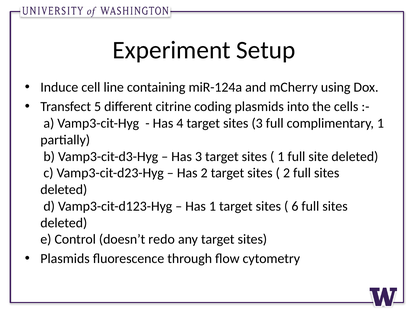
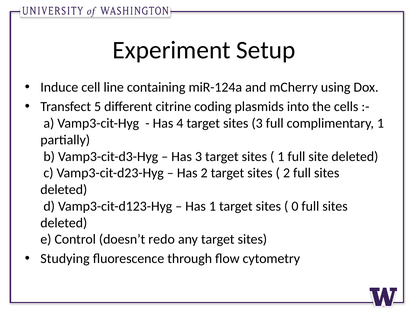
6: 6 -> 0 (295, 206)
Plasmids: Plasmids -> Studying (65, 258)
